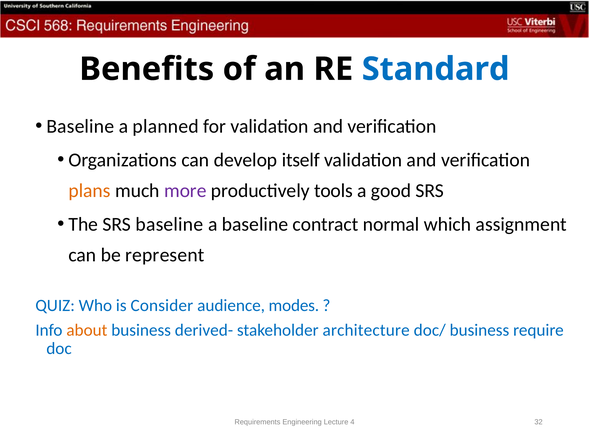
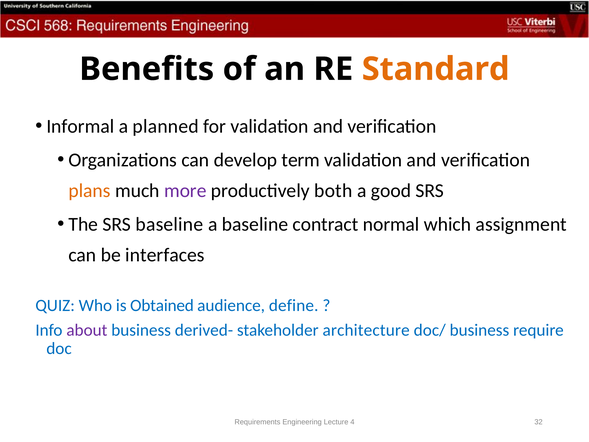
Standard colour: blue -> orange (436, 69)
Baseline: Baseline -> Informal (80, 126)
itself: itself -> term (301, 160)
tools: tools -> both (333, 191)
represent: represent -> interfaces (165, 255)
Consider: Consider -> Obtained (162, 305)
modes: modes -> define (294, 305)
about colour: orange -> purple (87, 330)
